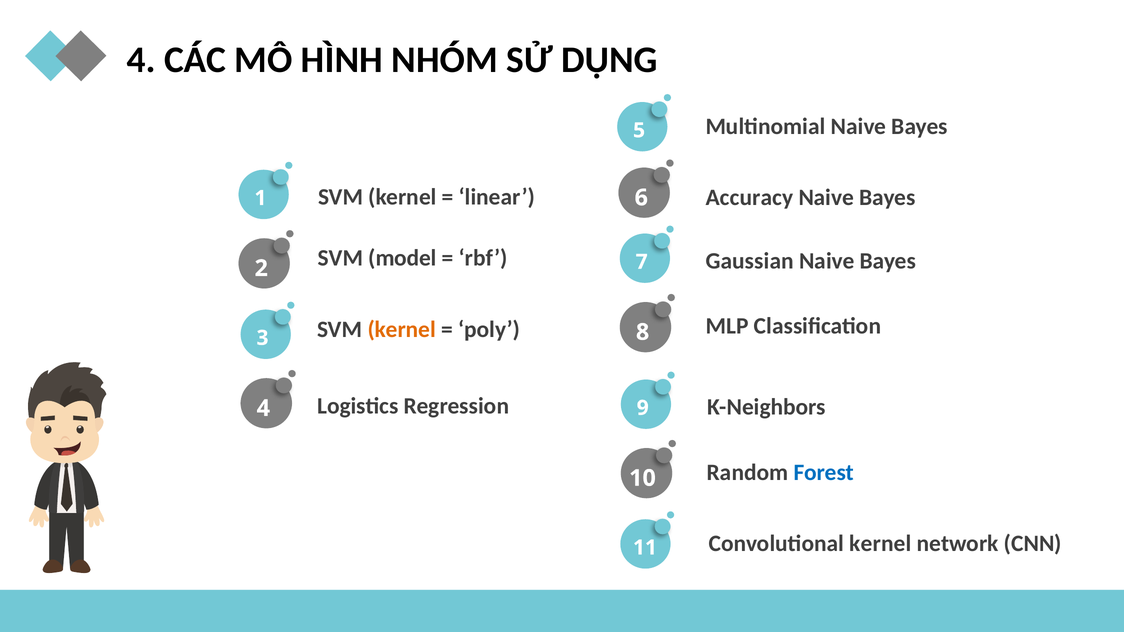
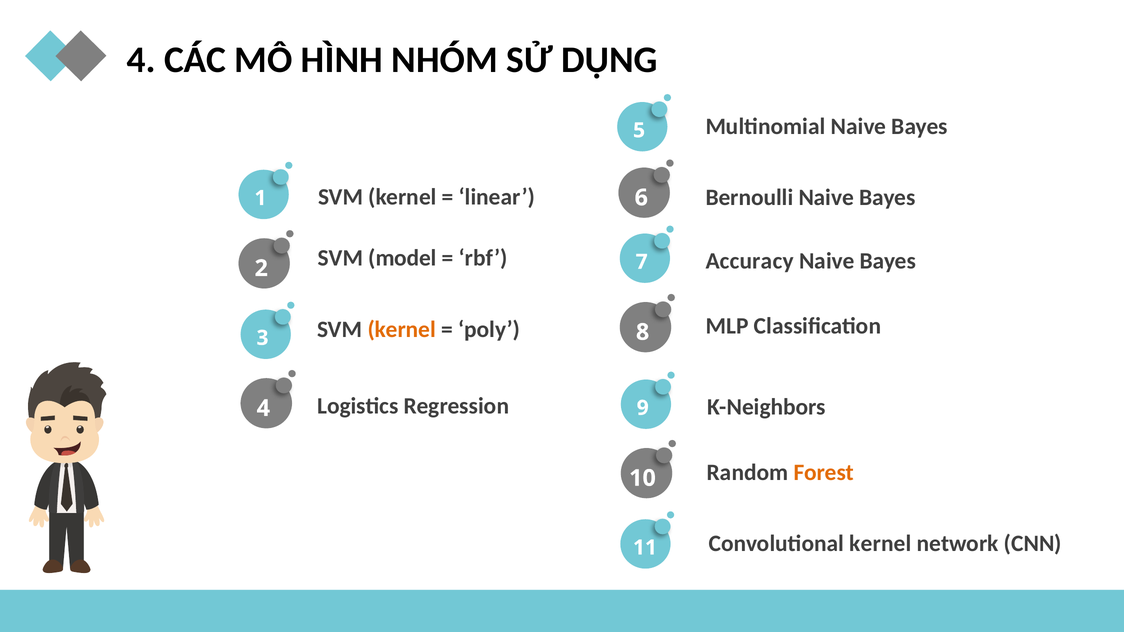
Accuracy: Accuracy -> Bernoulli (749, 198)
Gaussian: Gaussian -> Accuracy (750, 261)
Forest colour: blue -> orange (824, 472)
